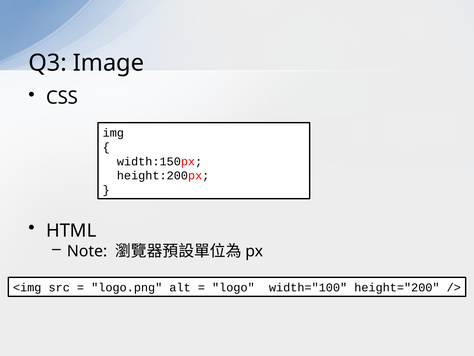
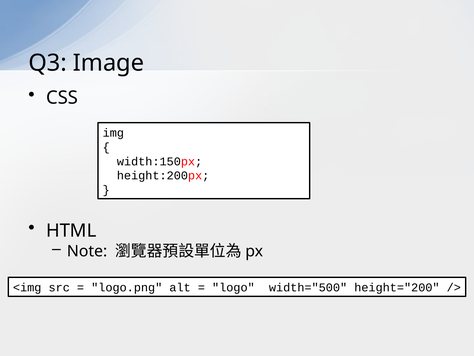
width="100: width="100 -> width="500 (308, 287)
